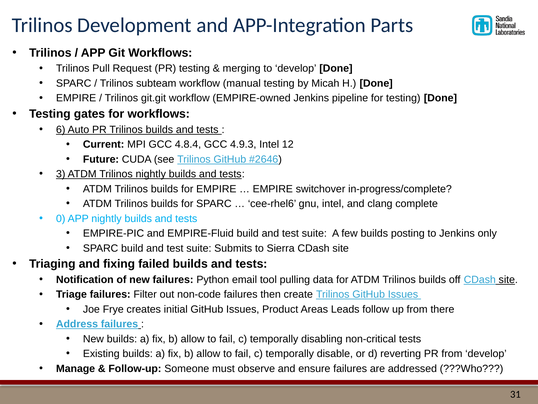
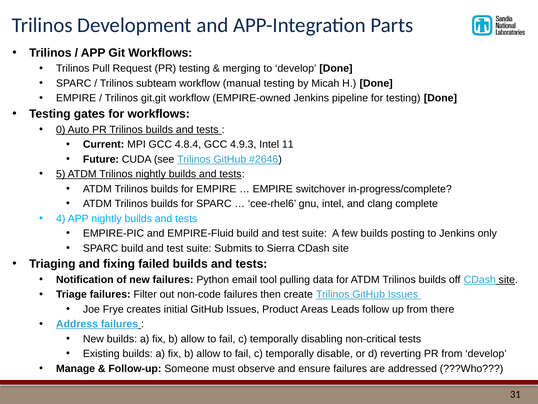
6: 6 -> 0 (61, 129)
12: 12 -> 11 (288, 144)
3: 3 -> 5 (61, 174)
0: 0 -> 4 (61, 218)
